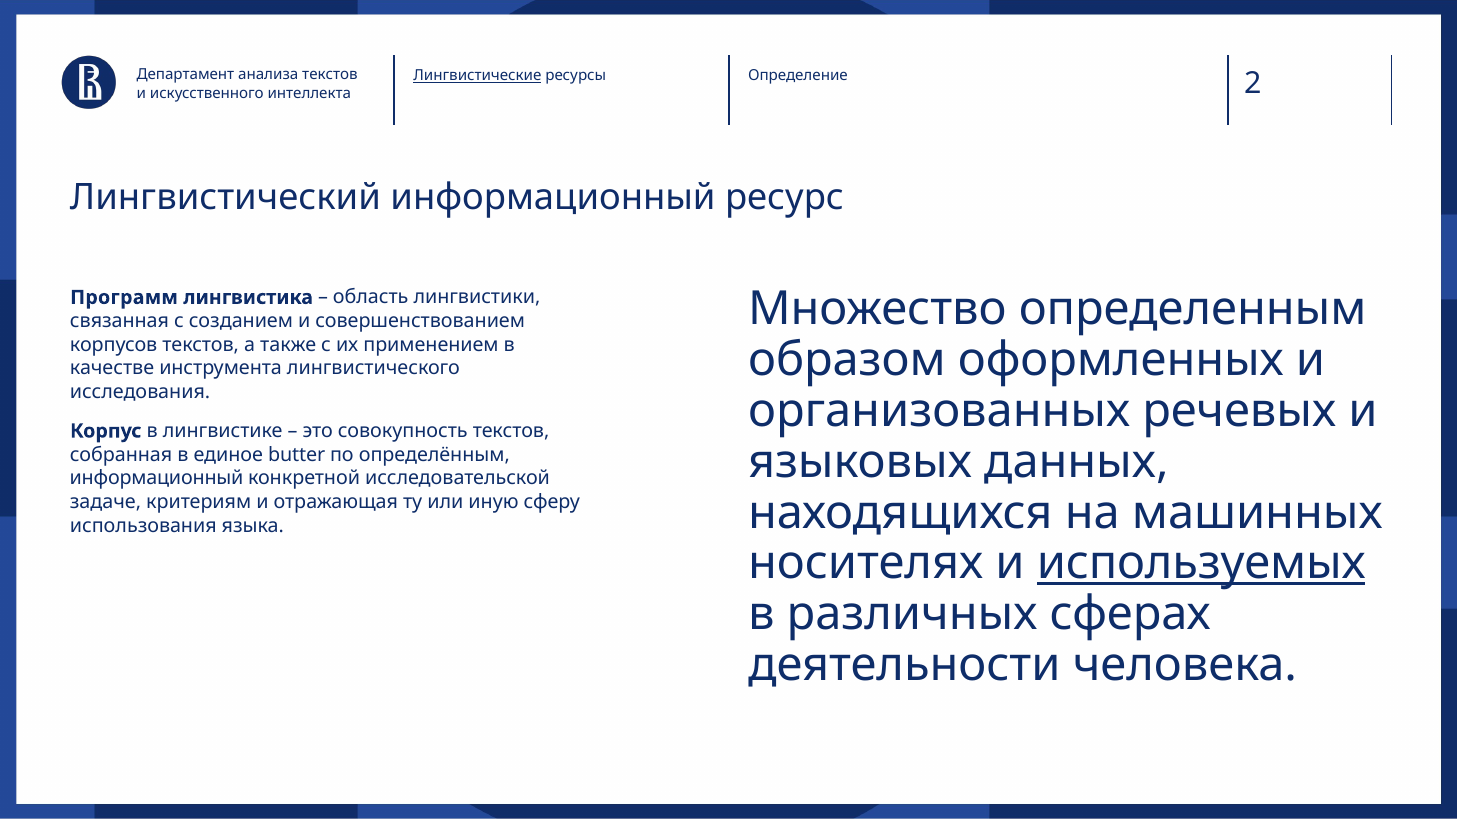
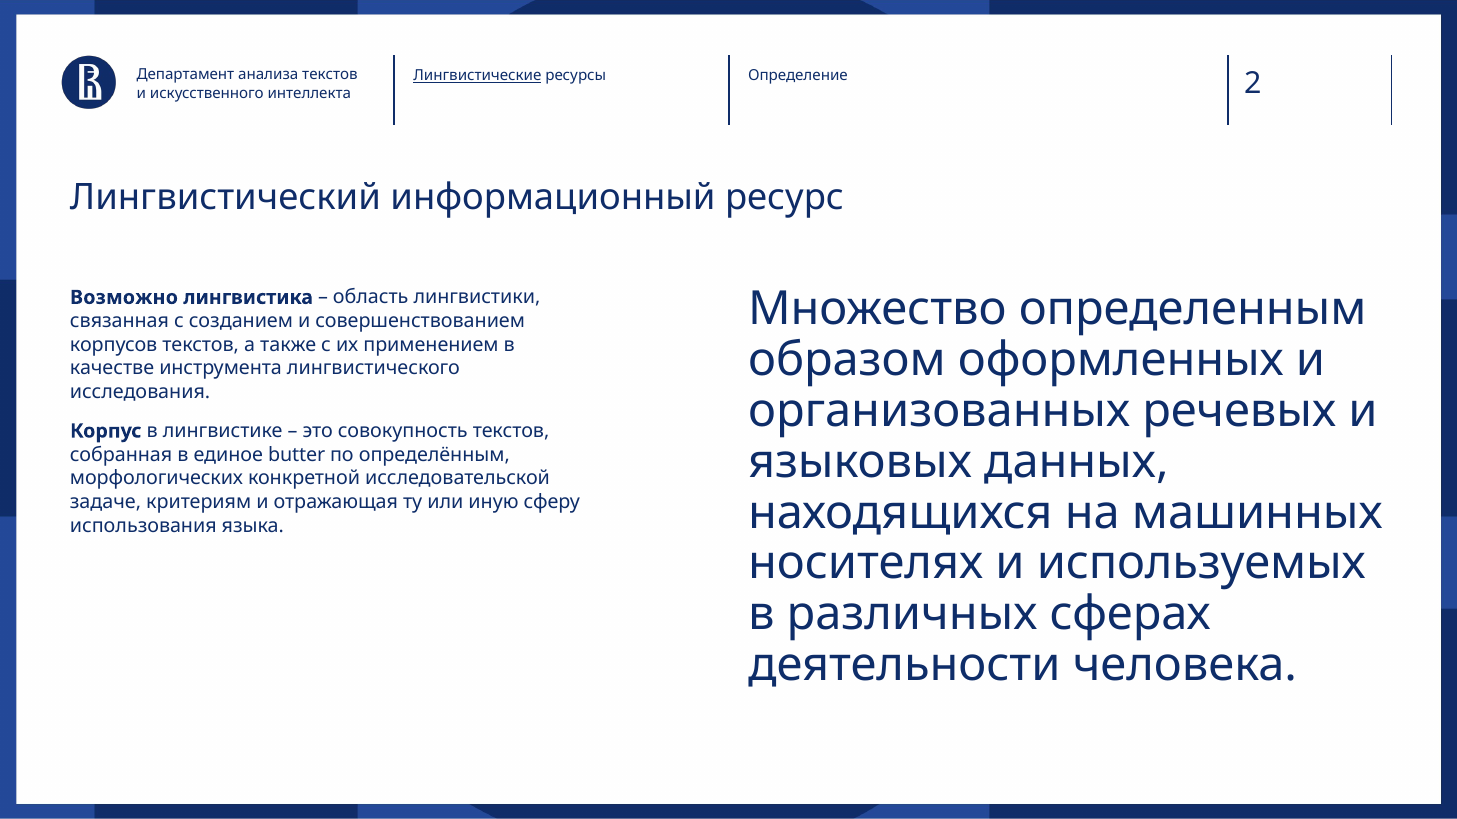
Программ: Программ -> Возможно (124, 298)
информационный: информационный -> морфологических (157, 479)
используемых underline: present -> none (1201, 564)
